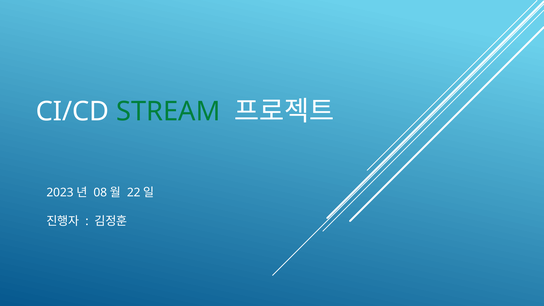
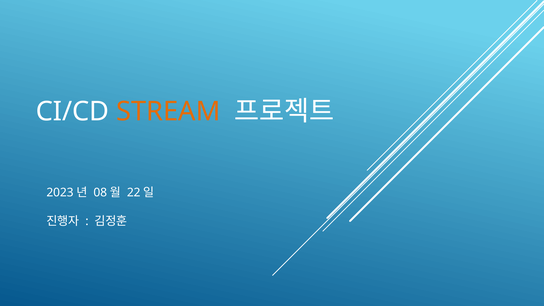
STREAM colour: green -> orange (168, 112)
